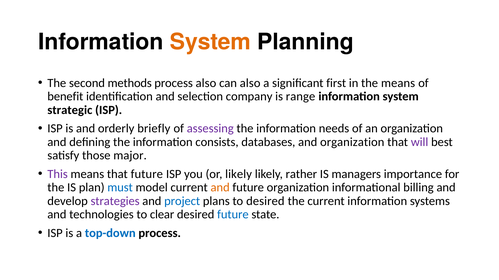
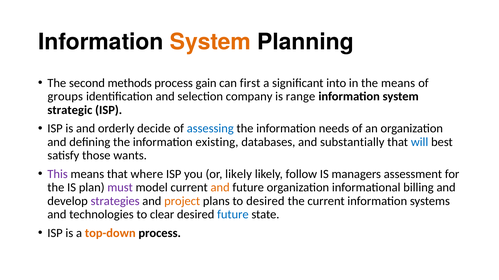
process also: also -> gain (206, 83)
can also: also -> first (250, 83)
first: first -> into (336, 83)
benefit: benefit -> groups (65, 97)
briefly: briefly -> decide (154, 129)
assessing colour: purple -> blue (210, 129)
consists: consists -> existing (217, 142)
and organization: organization -> substantially (352, 142)
will colour: purple -> blue (420, 142)
major: major -> wants (130, 156)
that future: future -> where (147, 174)
rather: rather -> follow (301, 174)
importance: importance -> assessment (413, 174)
must colour: blue -> purple (120, 188)
project colour: blue -> orange (182, 201)
top-down colour: blue -> orange (110, 234)
